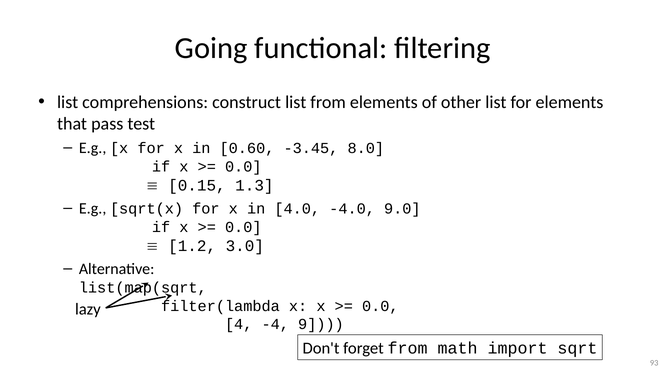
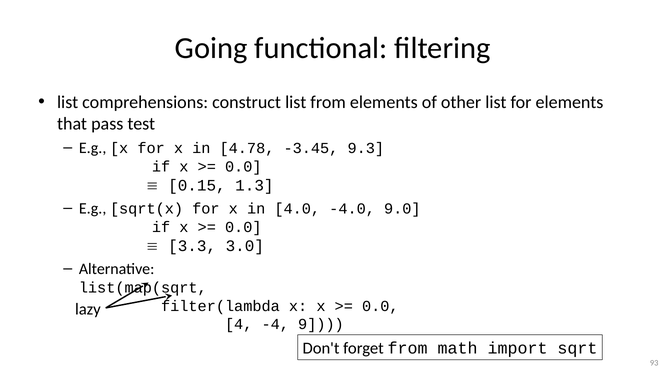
0.60: 0.60 -> 4.78 (247, 148)
8.0: 8.0 -> 9.3 (366, 148)
1.2: 1.2 -> 3.3 (192, 246)
